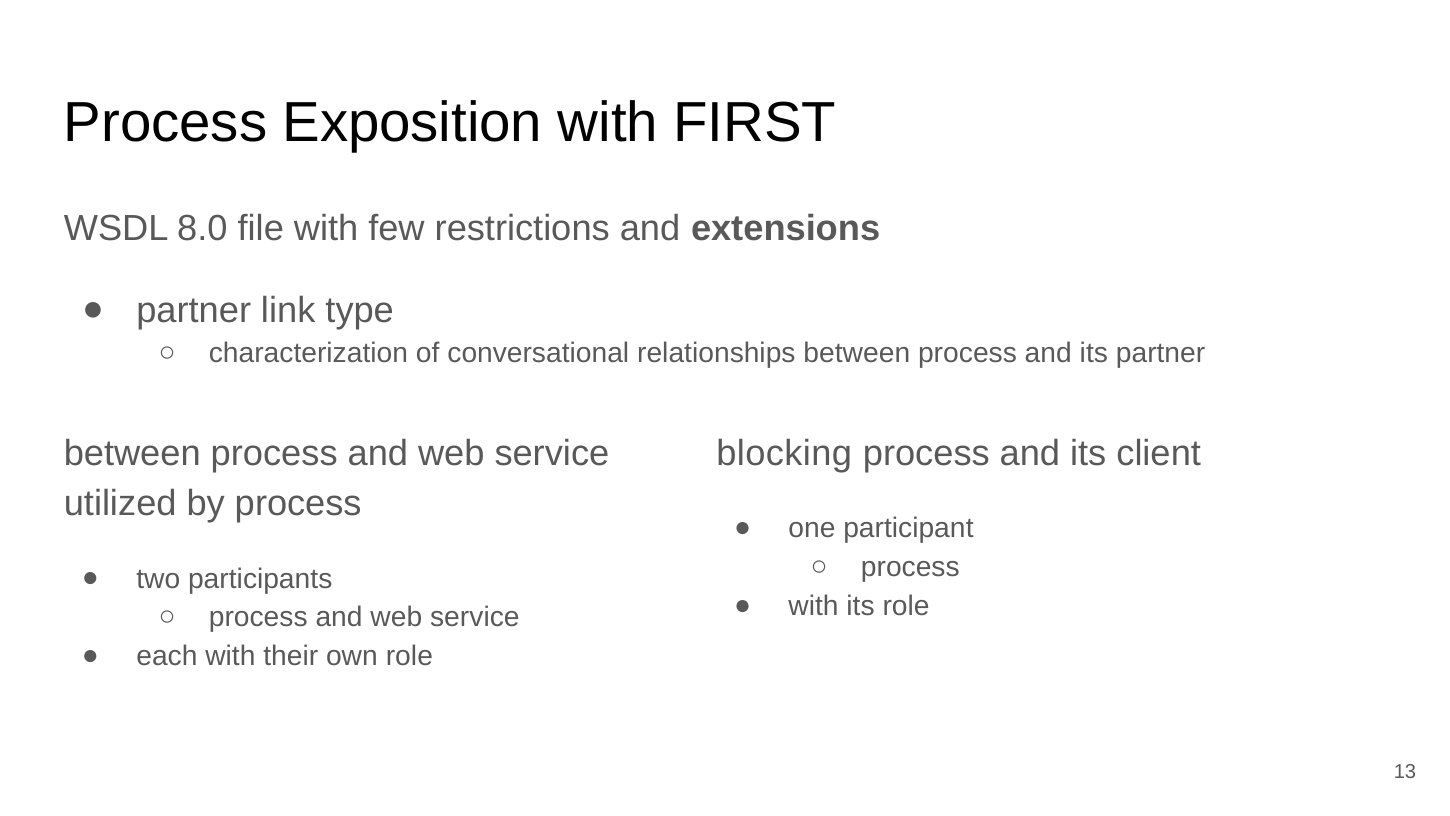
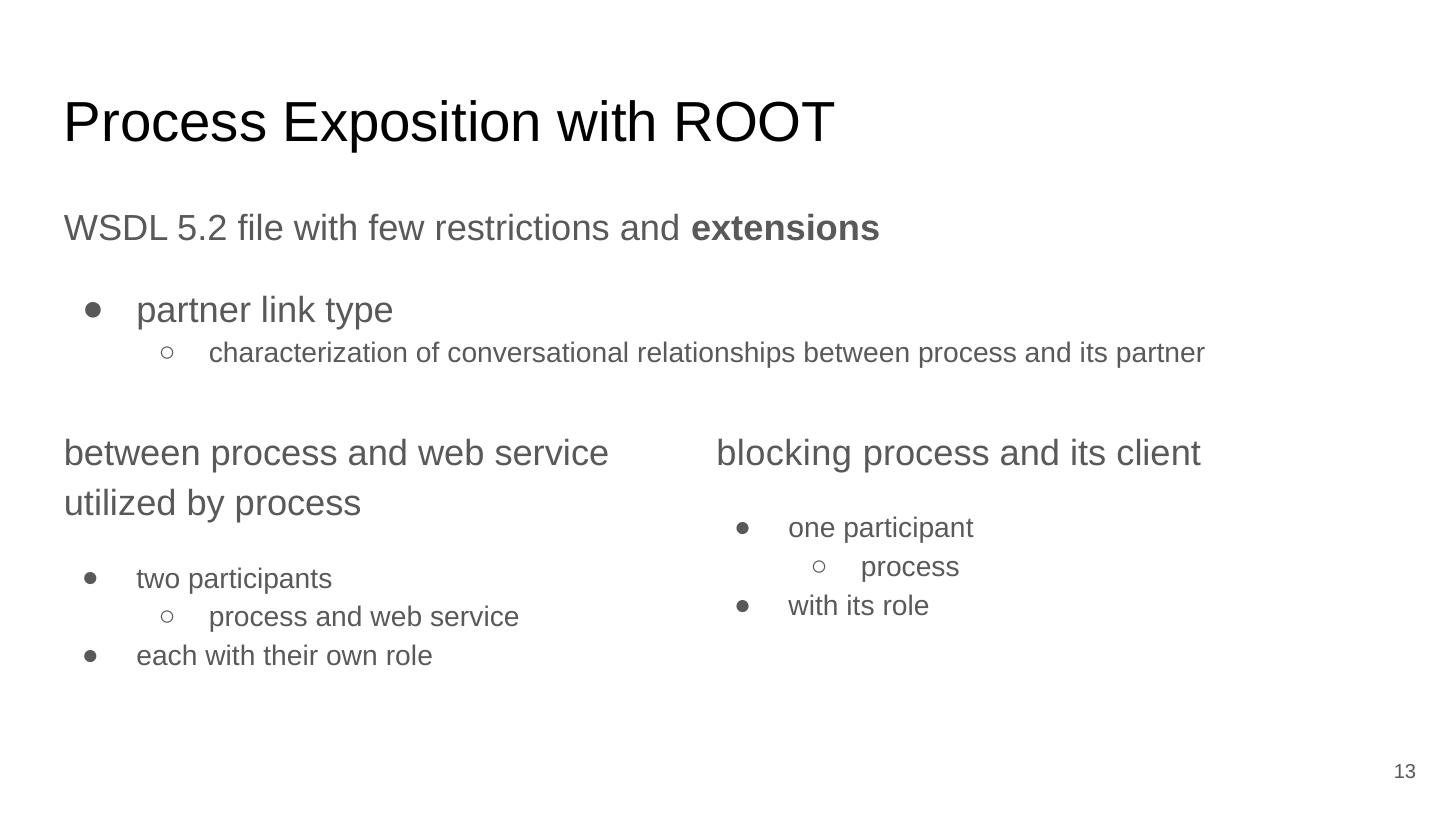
FIRST: FIRST -> ROOT (755, 123)
8.0: 8.0 -> 5.2 (202, 228)
